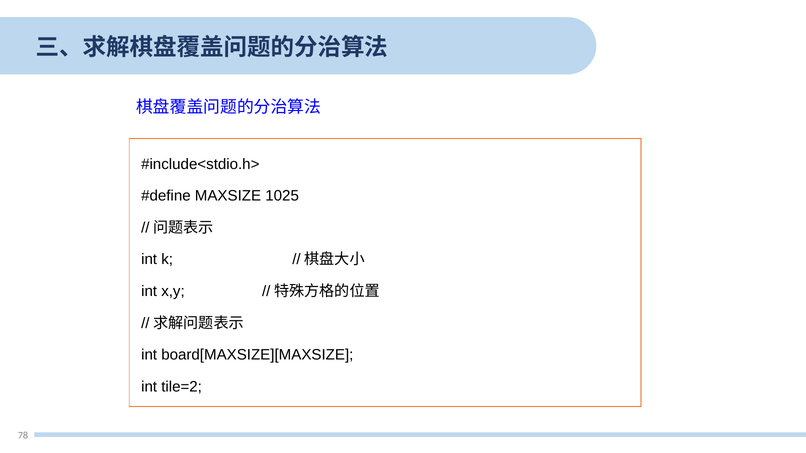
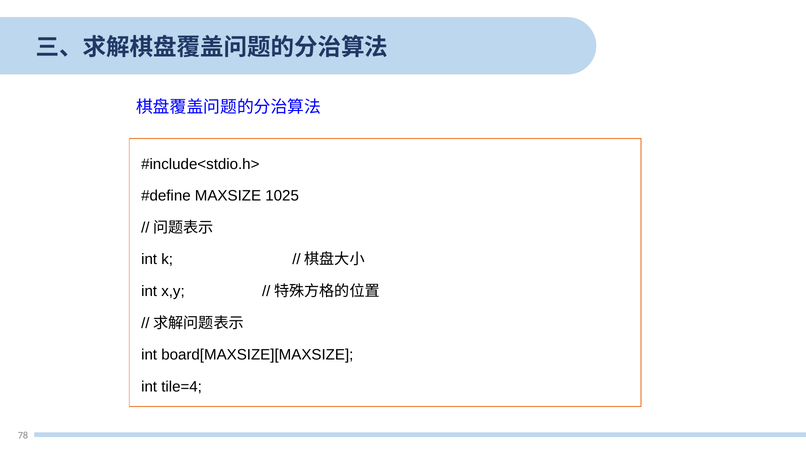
tile=2: tile=2 -> tile=4 (182, 387)
